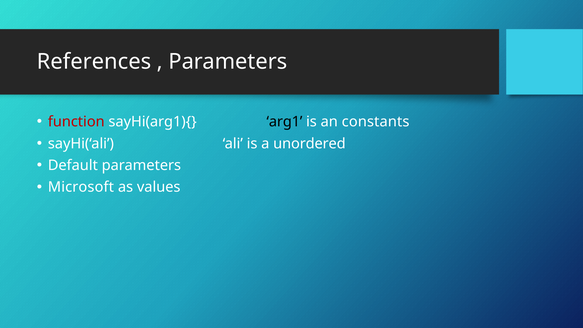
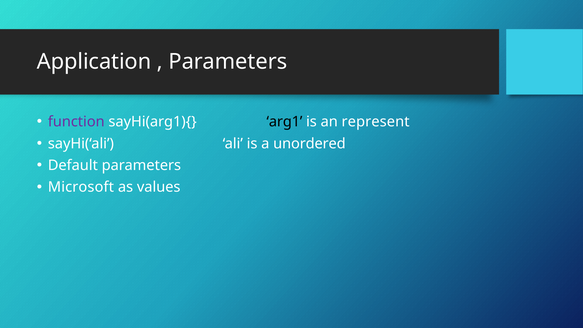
References: References -> Application (94, 62)
function colour: red -> purple (76, 122)
constants: constants -> represent (376, 122)
